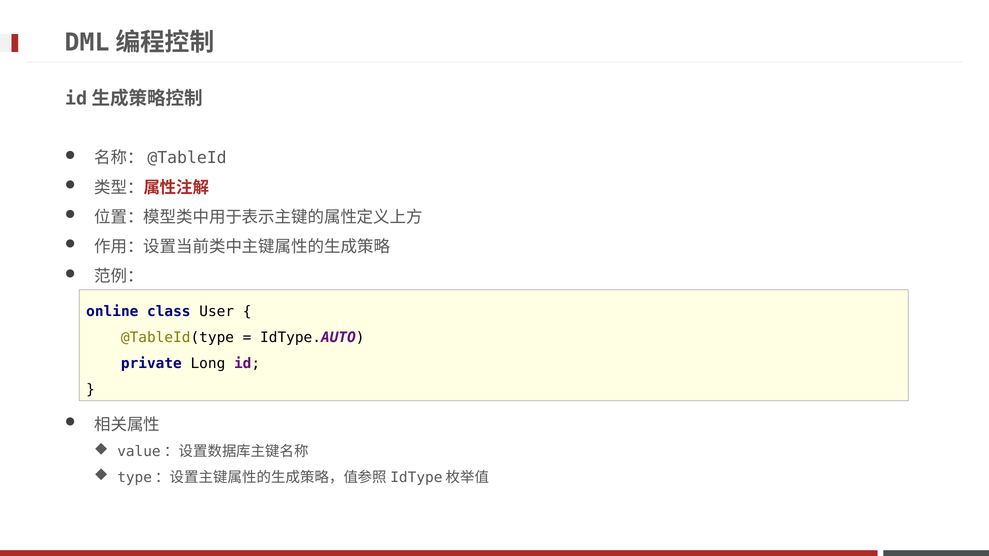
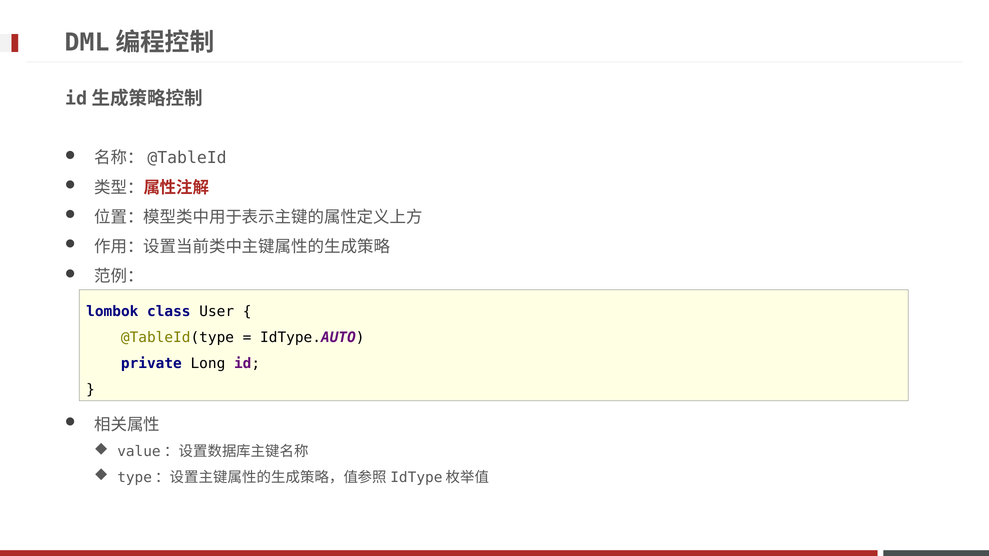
online: online -> lombok (112, 312)
